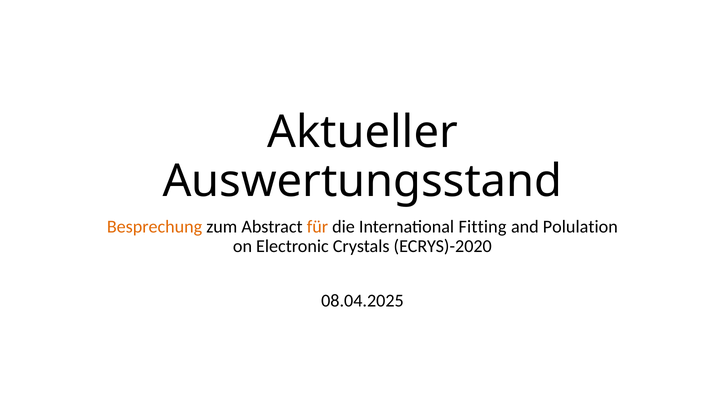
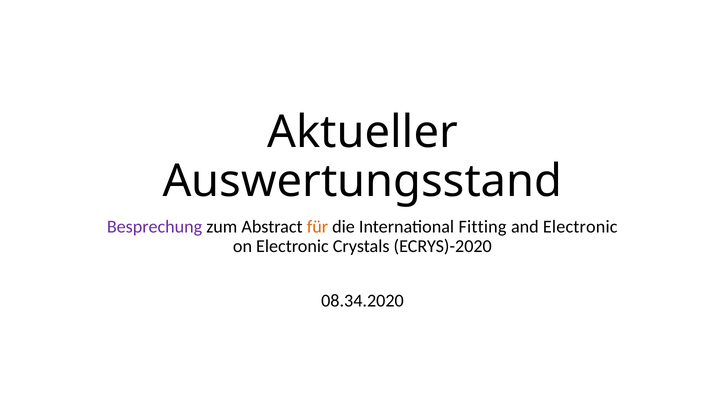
Besprechung colour: orange -> purple (155, 227)
and Polulation: Polulation -> Electronic (580, 227)
08.04.2025: 08.04.2025 -> 08.34.2020 (362, 300)
